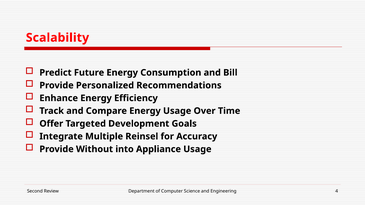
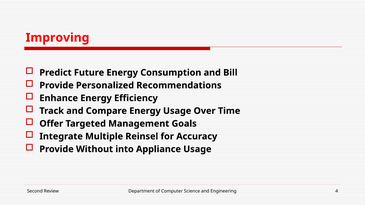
Scalability: Scalability -> Improving (58, 38)
Development: Development -> Management (139, 124)
